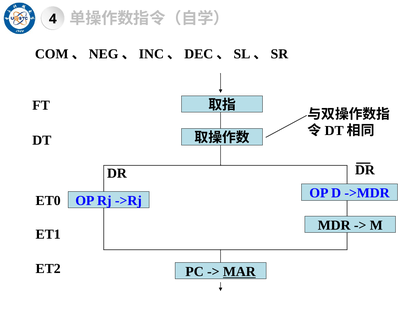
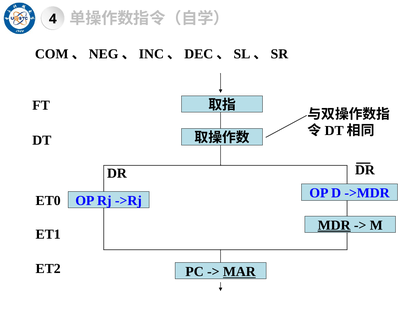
MDR underline: none -> present (334, 225)
